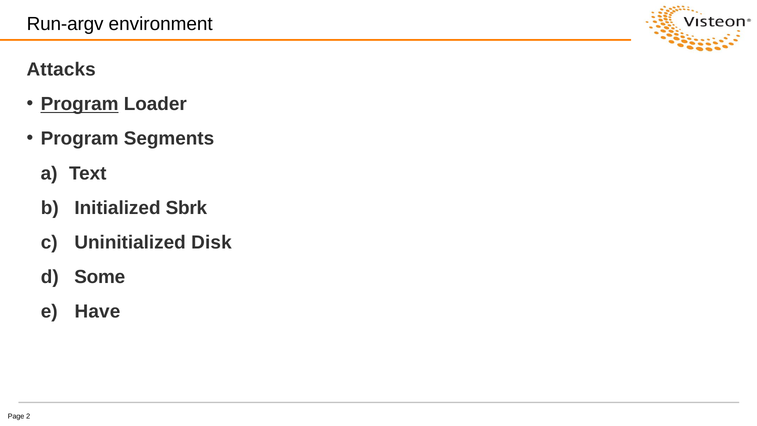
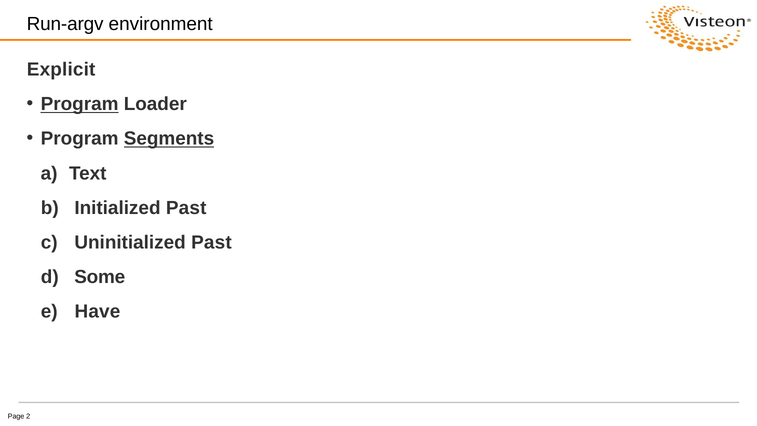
Attacks: Attacks -> Explicit (61, 70)
Segments underline: none -> present (169, 139)
Initialized Sbrk: Sbrk -> Past (186, 208)
Uninitialized Disk: Disk -> Past (211, 242)
